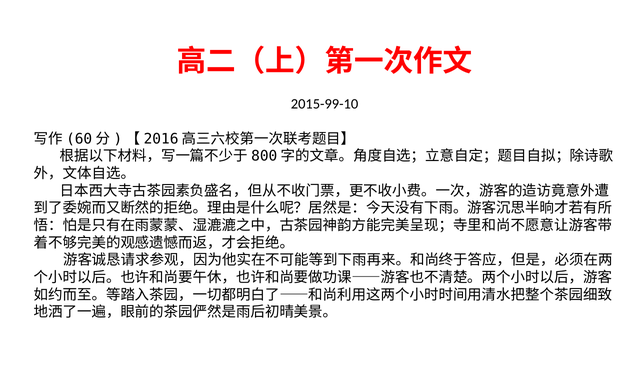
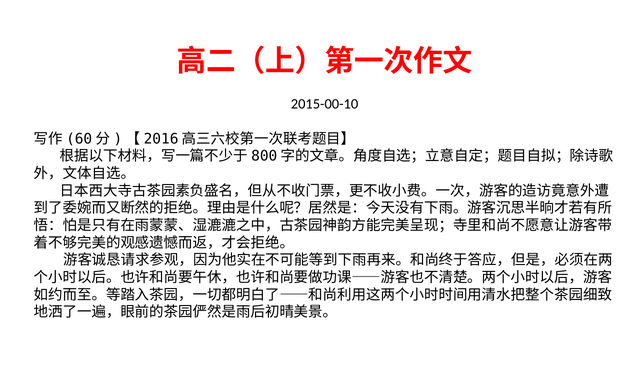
2015-99-10: 2015-99-10 -> 2015-00-10 (325, 104)
